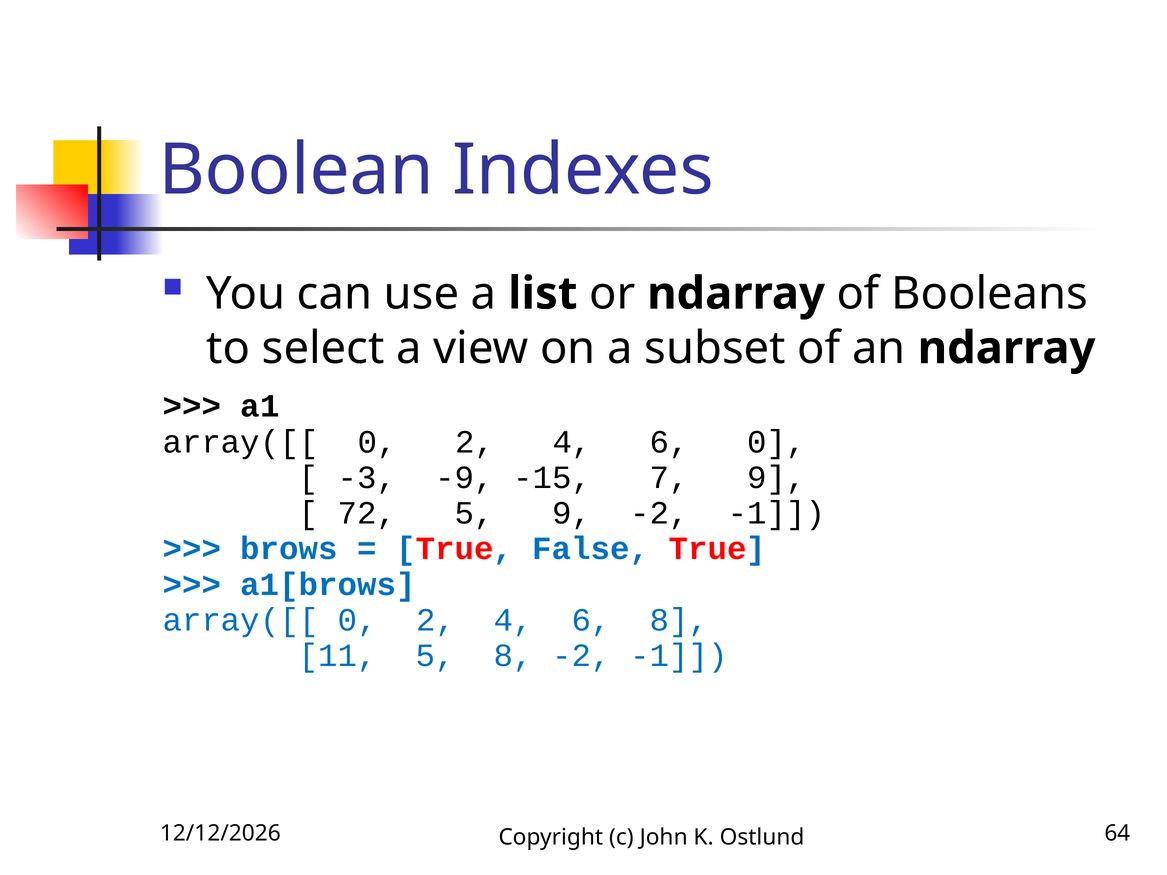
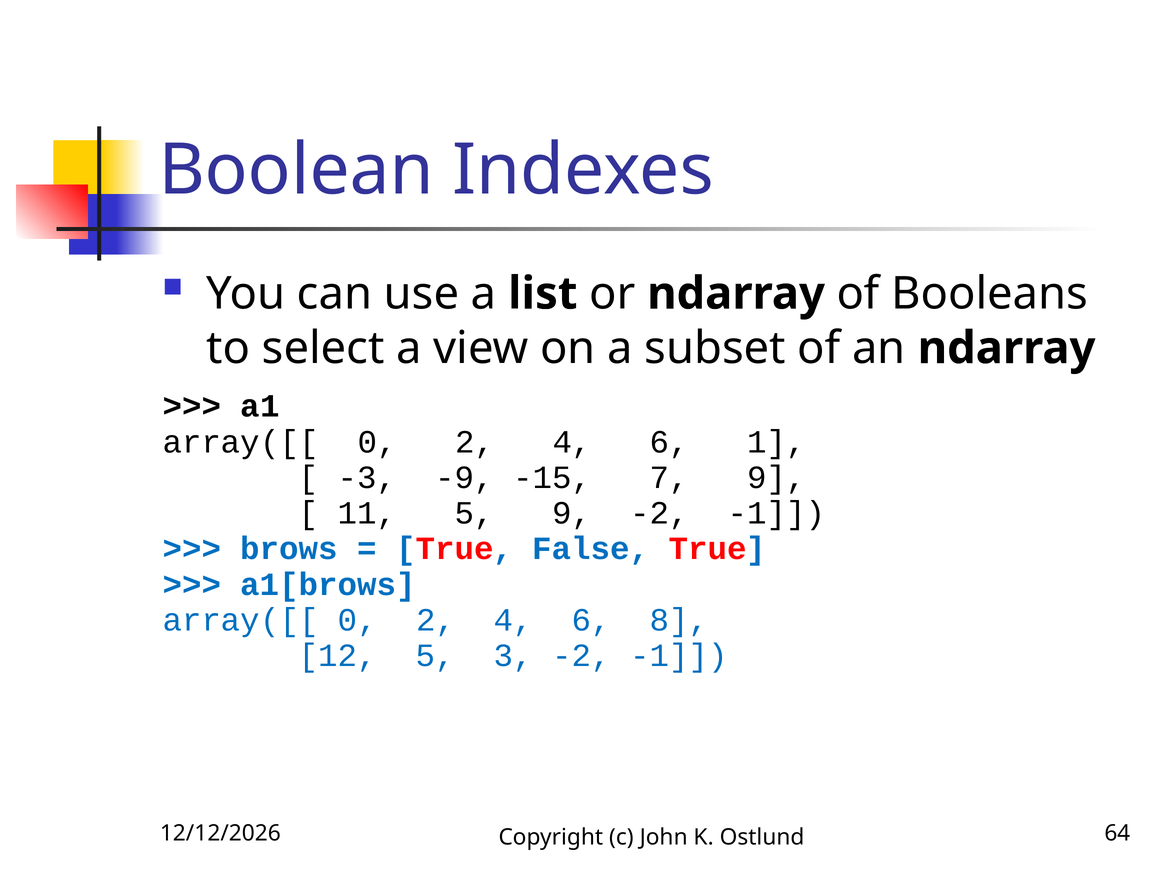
6 0: 0 -> 1 (777, 442)
72: 72 -> 11 (367, 513)
11: 11 -> 12 (338, 656)
5 8: 8 -> 3 (513, 656)
